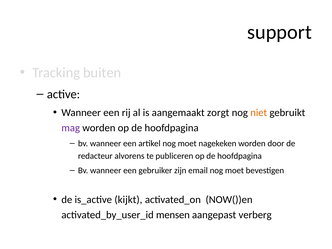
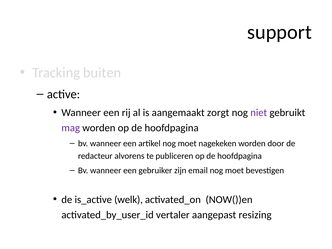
niet colour: orange -> purple (259, 113)
kijkt: kijkt -> welk (129, 200)
mensen: mensen -> vertaler (173, 215)
verberg: verberg -> resizing (255, 215)
